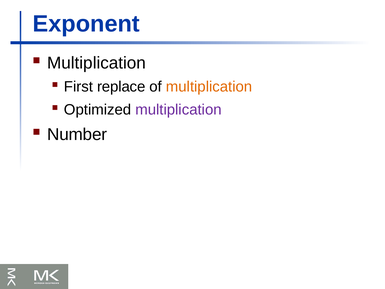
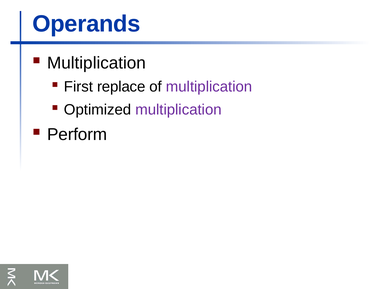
Exponent: Exponent -> Operands (86, 24)
multiplication colour: orange -> purple (209, 87)
Number: Number -> Perform (77, 134)
